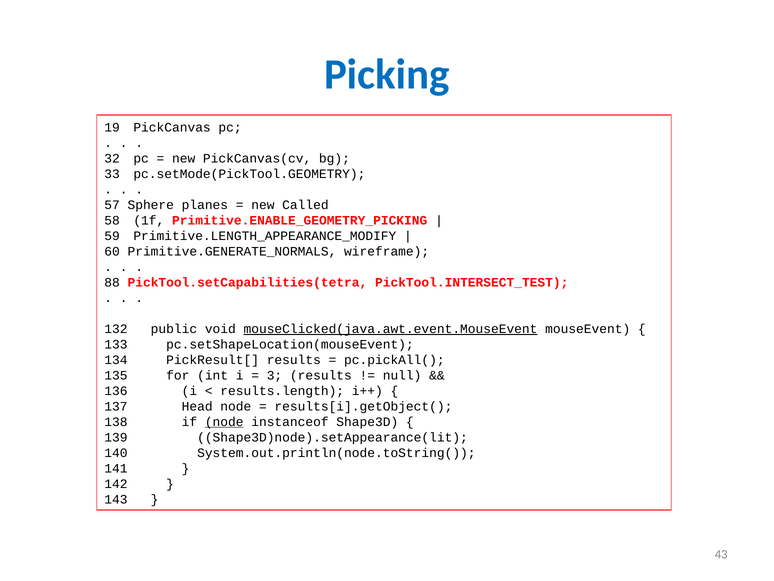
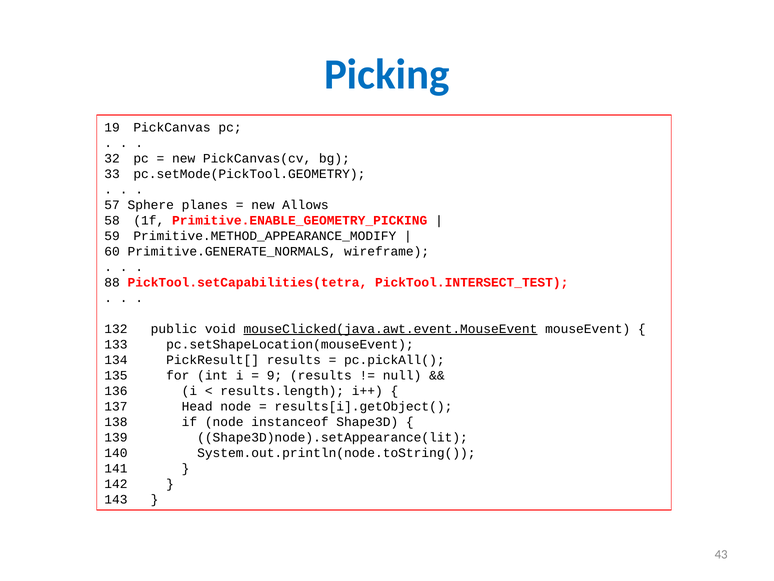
Called: Called -> Allows (305, 205)
Primitive.LENGTH_APPEARANCE_MODIFY: Primitive.LENGTH_APPEARANCE_MODIFY -> Primitive.METHOD_APPEARANCE_MODIFY (265, 236)
3: 3 -> 9 (274, 375)
node underline: present -> none (224, 421)
